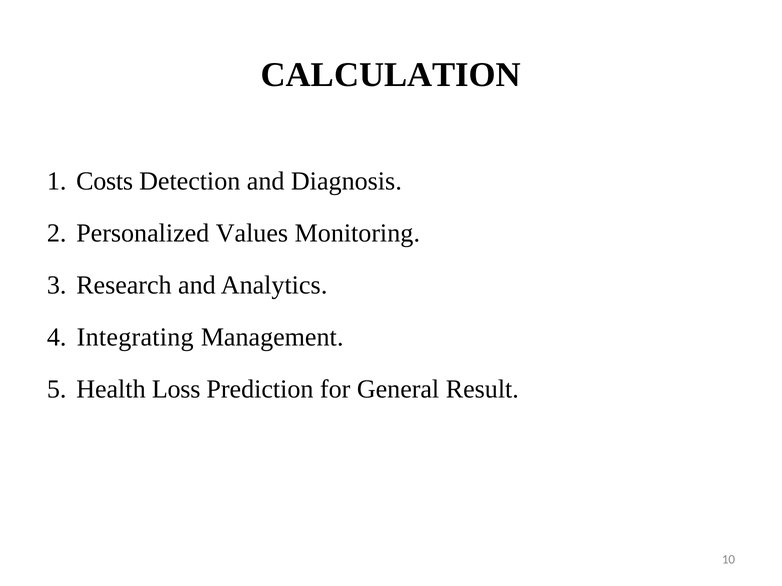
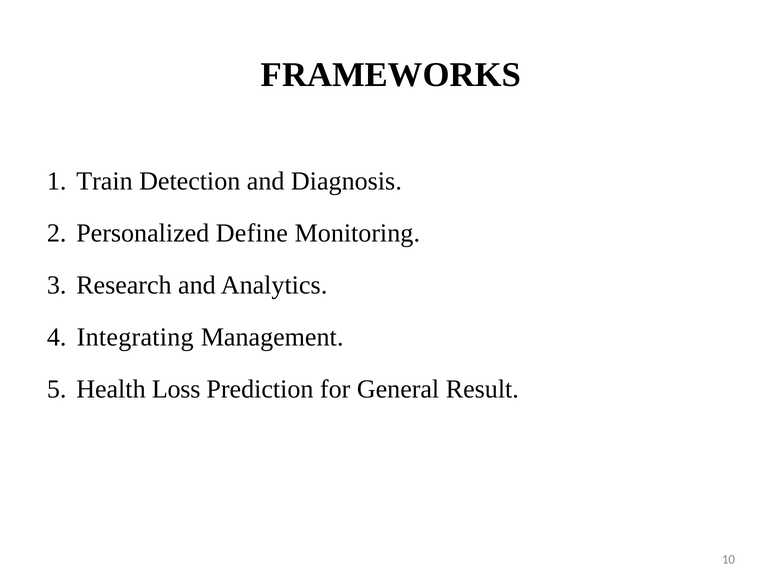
CALCULATION: CALCULATION -> FRAMEWORKS (391, 75)
Costs: Costs -> Train (104, 181)
Values: Values -> Define (252, 233)
